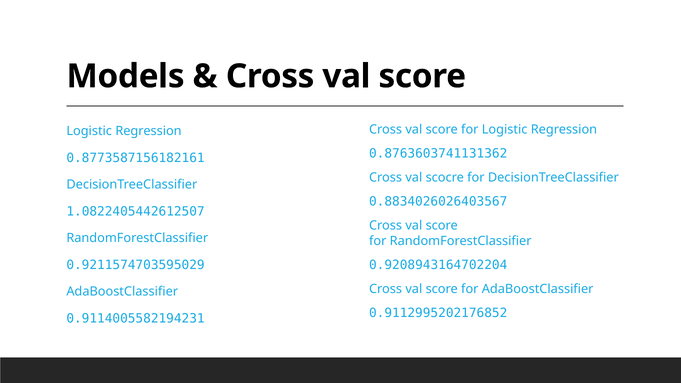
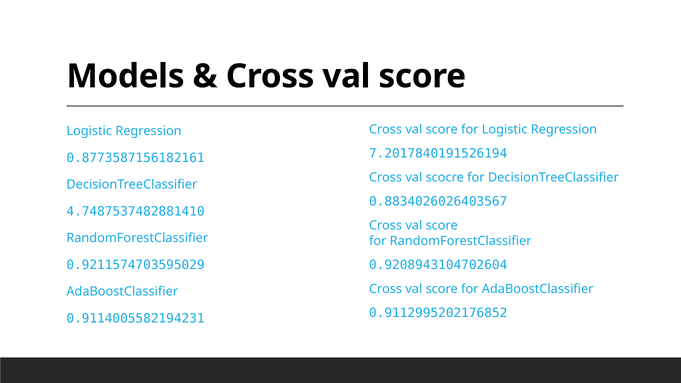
0.8763603741131362: 0.8763603741131362 -> 7.2017840191526194 (438, 153)
1.0822405442612507: 1.0822405442612507 -> 4.7487537482881410 (136, 211)
0.9208943164702204: 0.9208943164702204 -> 0.9208943104702604 (438, 265)
